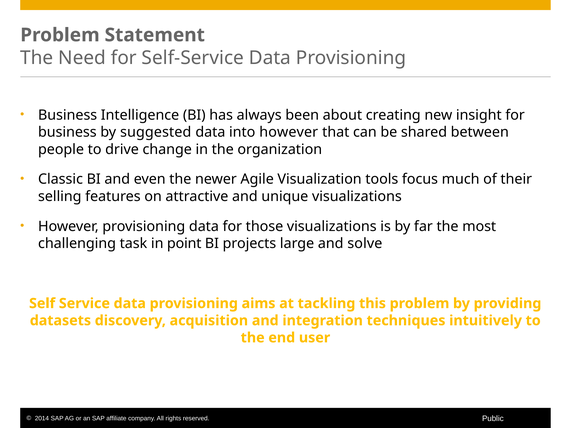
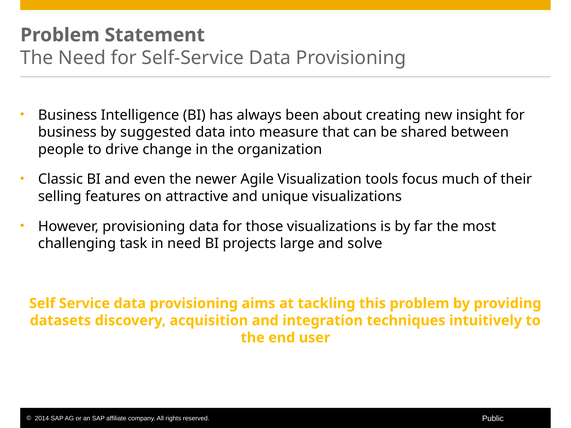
into however: however -> measure (289, 132)
in point: point -> need (184, 244)
